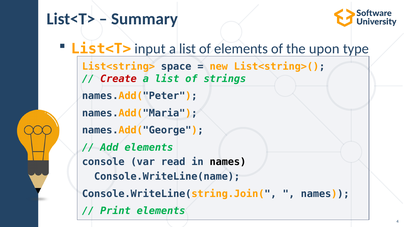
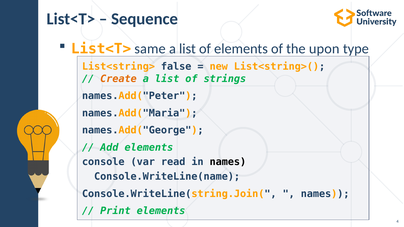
Summary: Summary -> Sequence (145, 19)
input: input -> same (150, 49)
space: space -> false (176, 67)
Create colour: red -> orange (118, 79)
